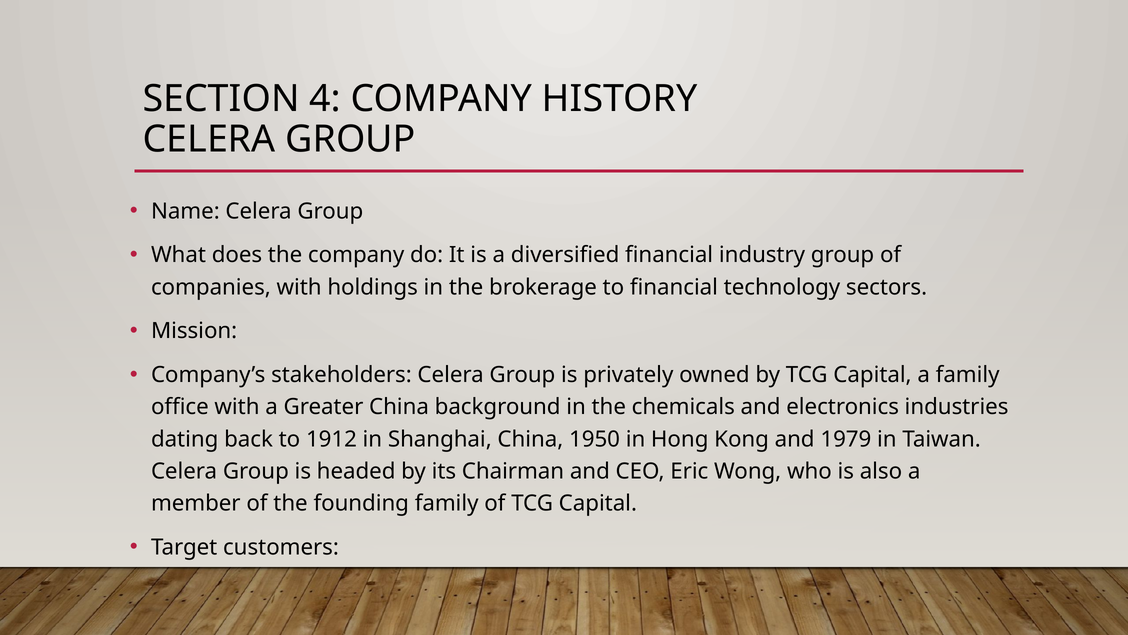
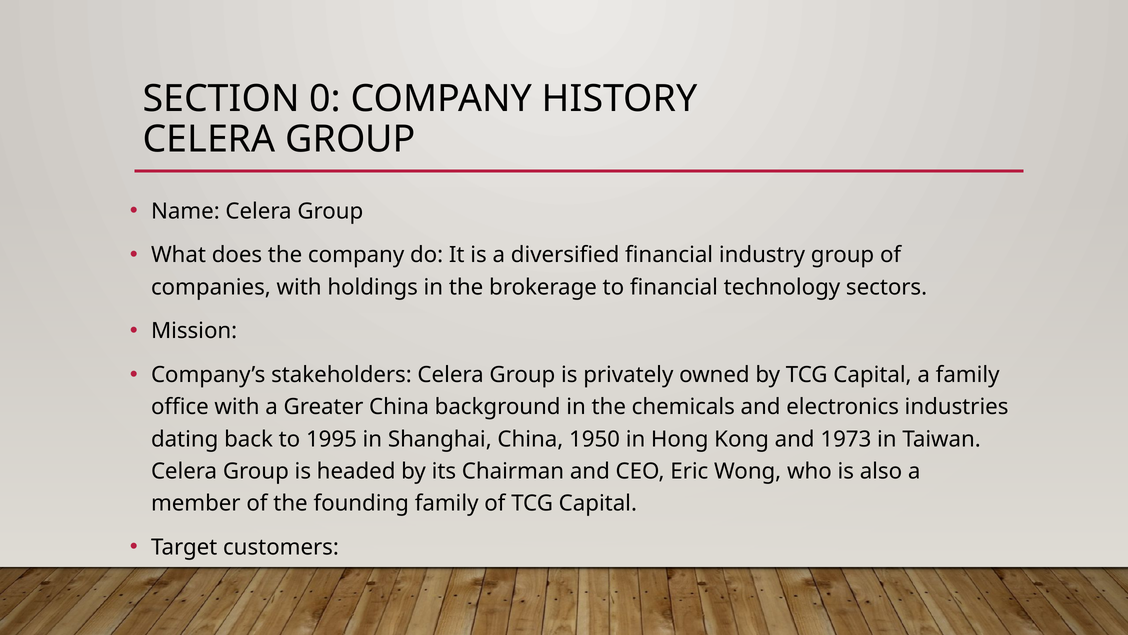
4: 4 -> 0 (325, 99)
1912: 1912 -> 1995 (331, 439)
1979: 1979 -> 1973 (846, 439)
